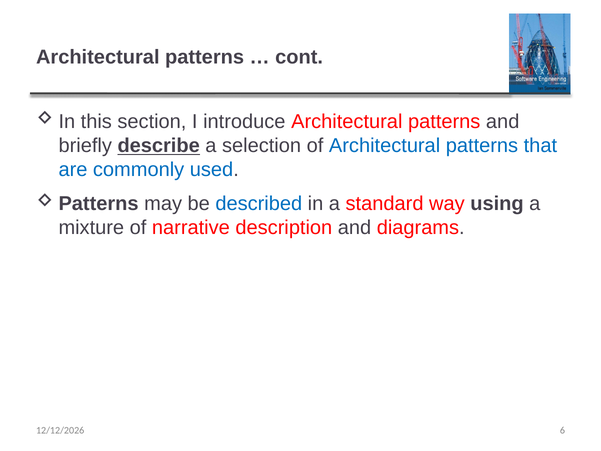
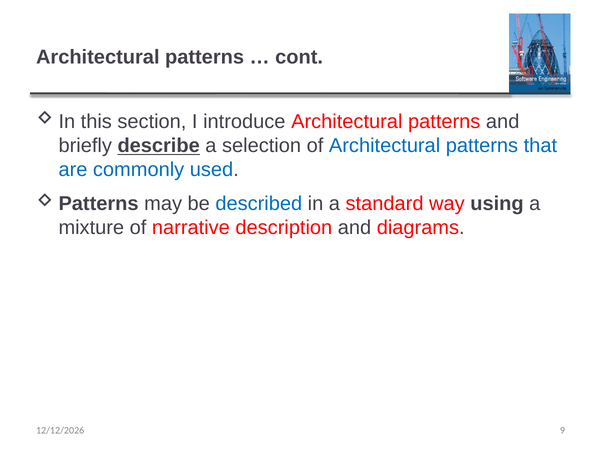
6: 6 -> 9 (562, 430)
